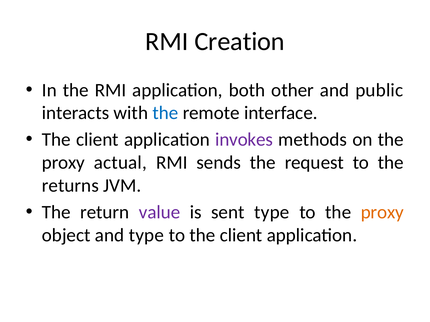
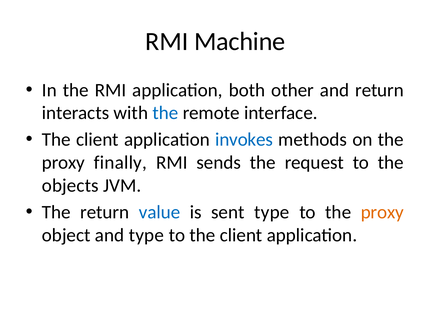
Creation: Creation -> Machine (240, 42)
and public: public -> return (379, 90)
invokes colour: purple -> blue (244, 140)
actual: actual -> finally (120, 163)
returns: returns -> objects (70, 186)
value colour: purple -> blue (160, 213)
